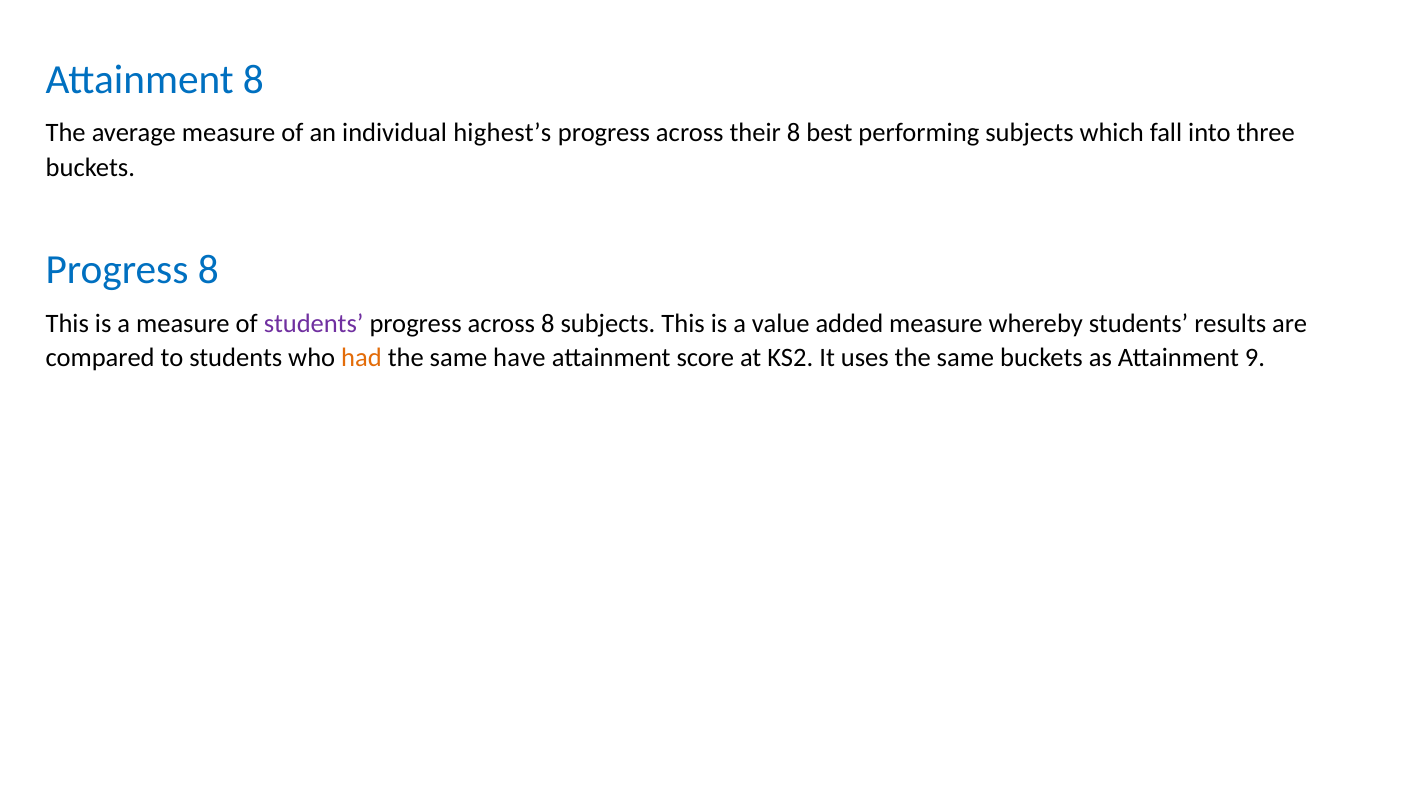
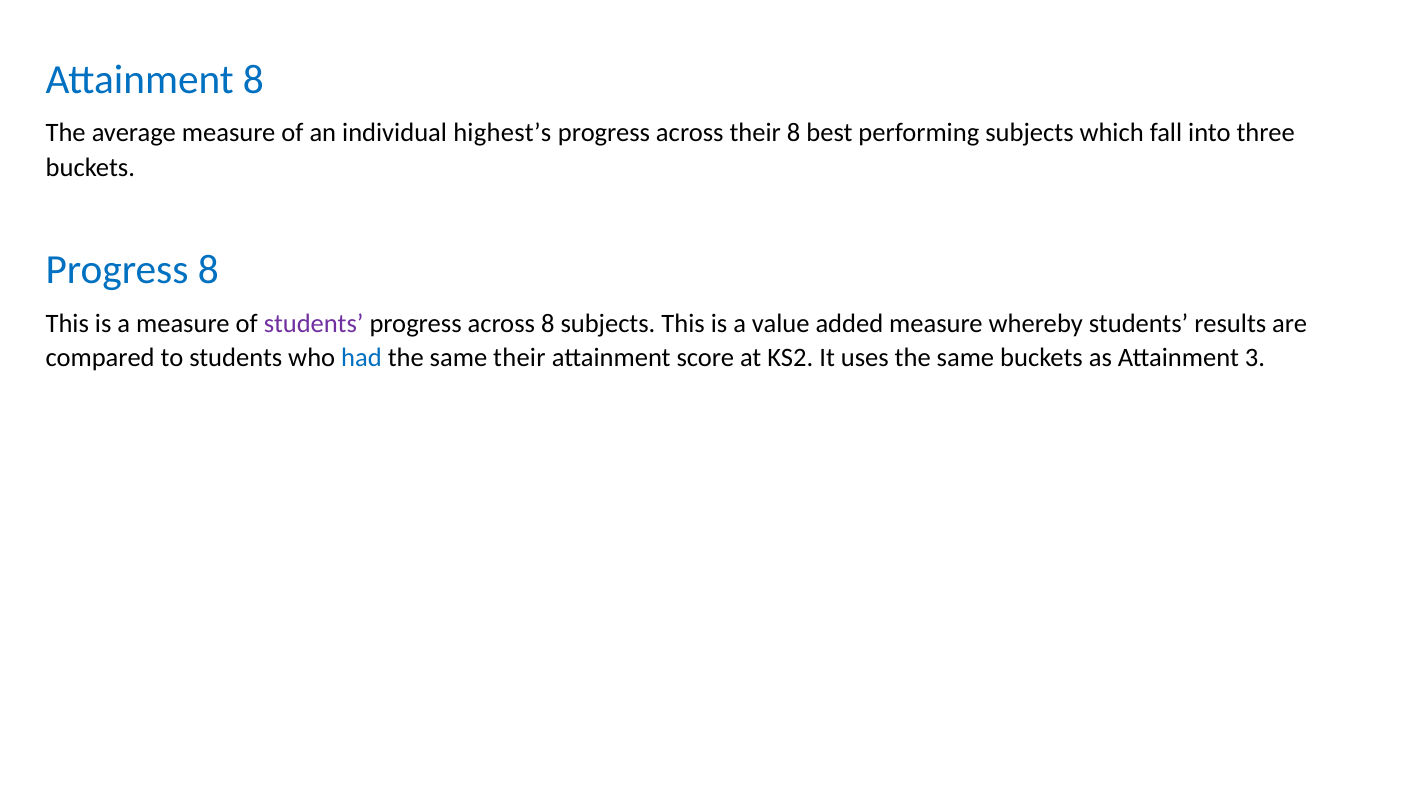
had colour: orange -> blue (361, 358)
same have: have -> their (519, 358)
9: 9 -> 3 (1255, 358)
